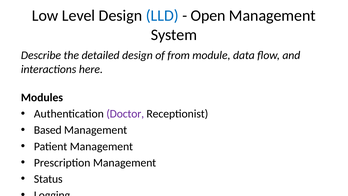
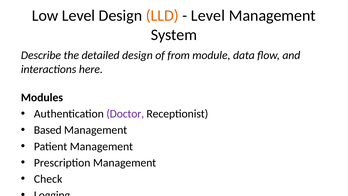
LLD colour: blue -> orange (162, 16)
Open: Open -> Level (208, 16)
Status: Status -> Check (48, 179)
